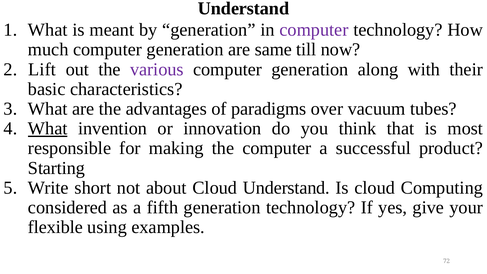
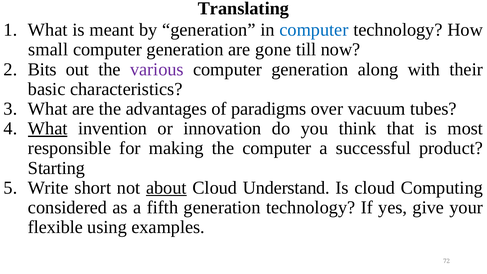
Understand: Understand -> Translating (243, 8)
computer colour: purple -> blue (314, 30)
much: much -> small (48, 50)
same: same -> gone (273, 50)
Lift: Lift -> Bits (42, 69)
about underline: none -> present (166, 188)
